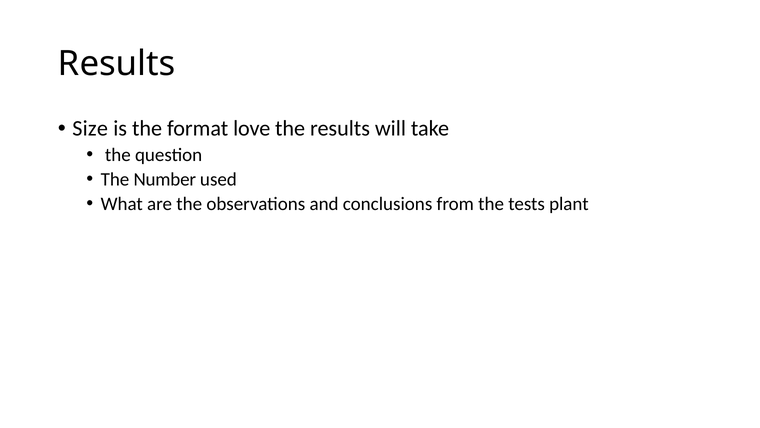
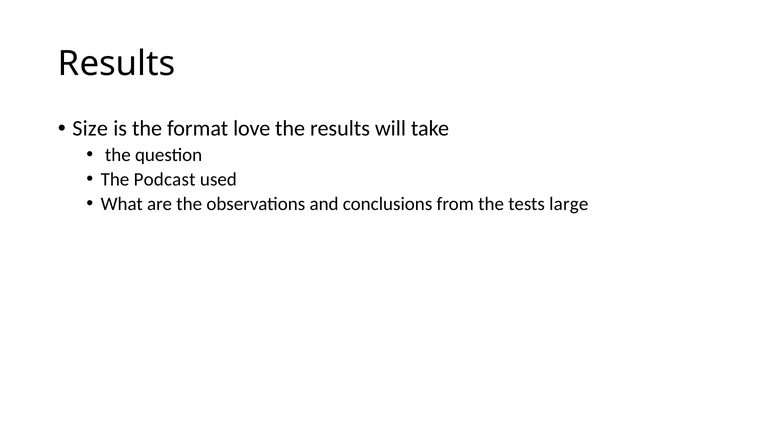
Number: Number -> Podcast (165, 179)
plant: plant -> large (569, 204)
